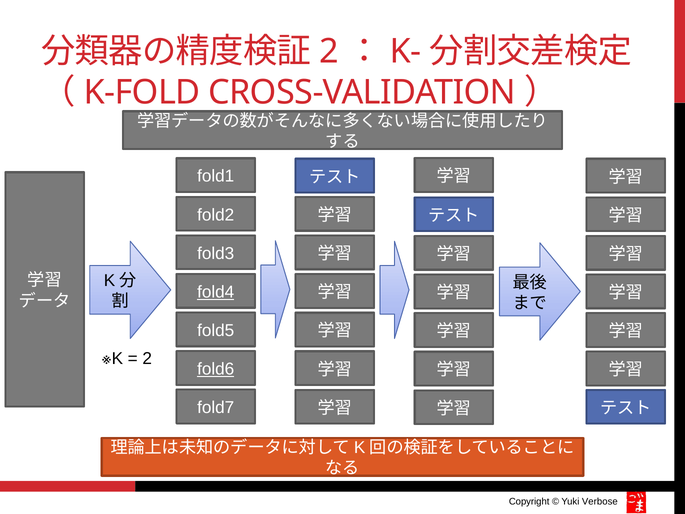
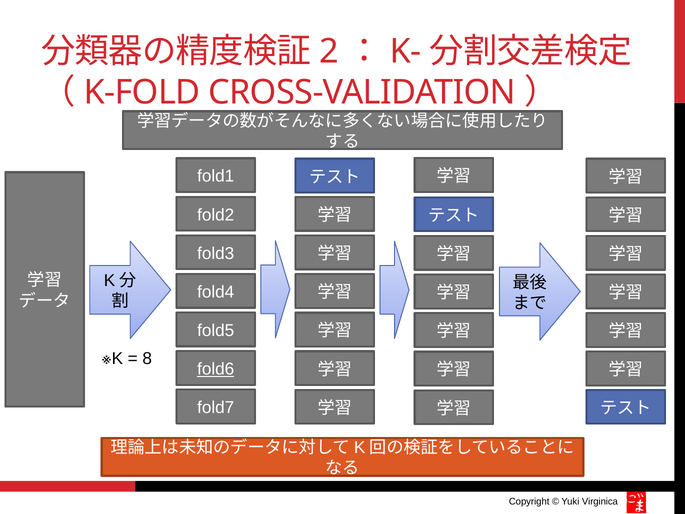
fold4 underline: present -> none (216, 292)
2: 2 -> 8 (147, 359)
Verbose: Verbose -> Virginica (600, 501)
